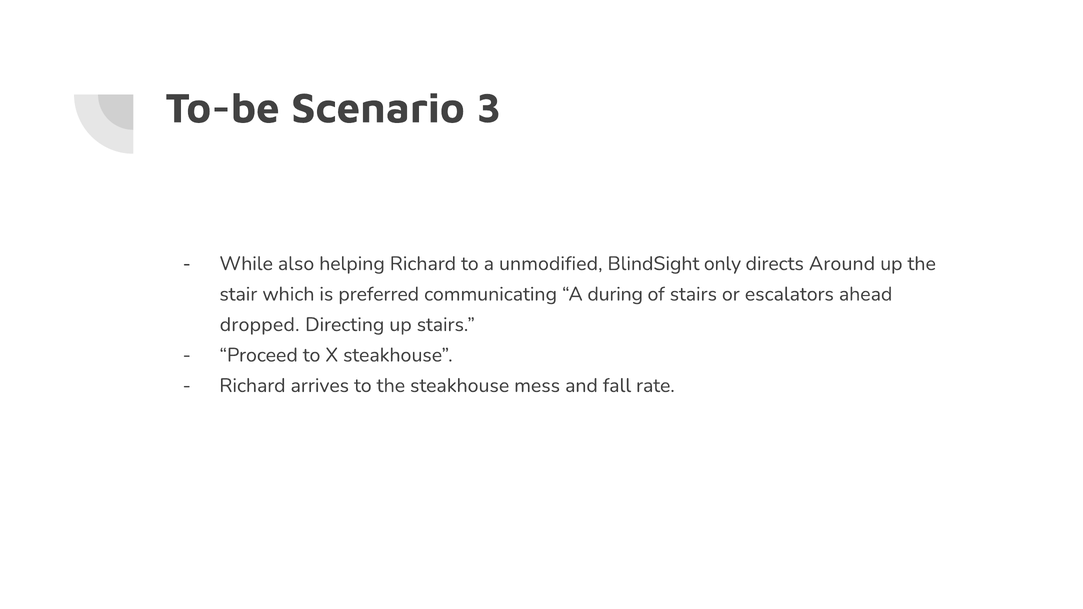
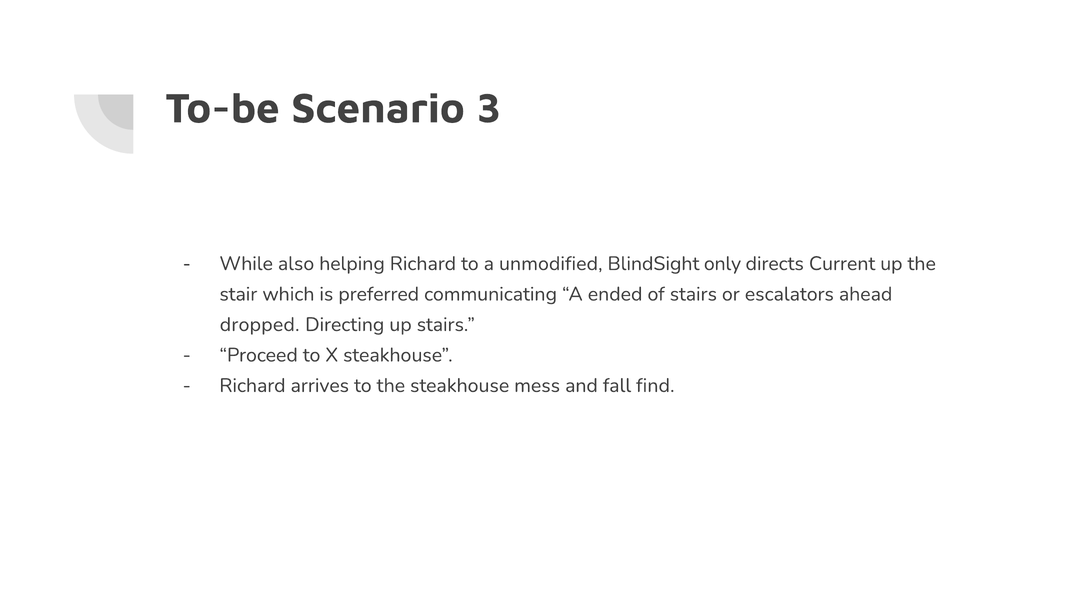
Around: Around -> Current (842, 264)
during: during -> ended (615, 294)
rate: rate -> find (655, 386)
